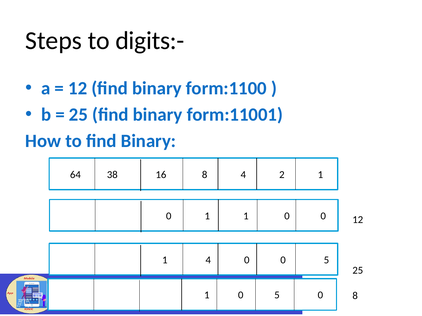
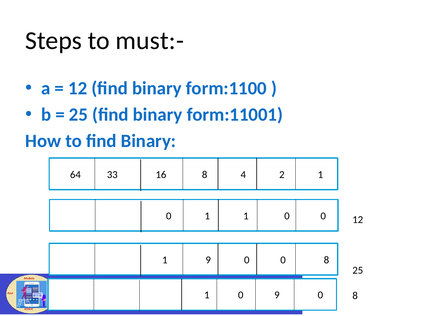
digits:-: digits:- -> must:- (150, 41)
38: 38 -> 33 (112, 175)
1 4: 4 -> 9 (208, 260)
0 0 5: 5 -> 8 (326, 260)
1 0 5: 5 -> 9 (277, 296)
